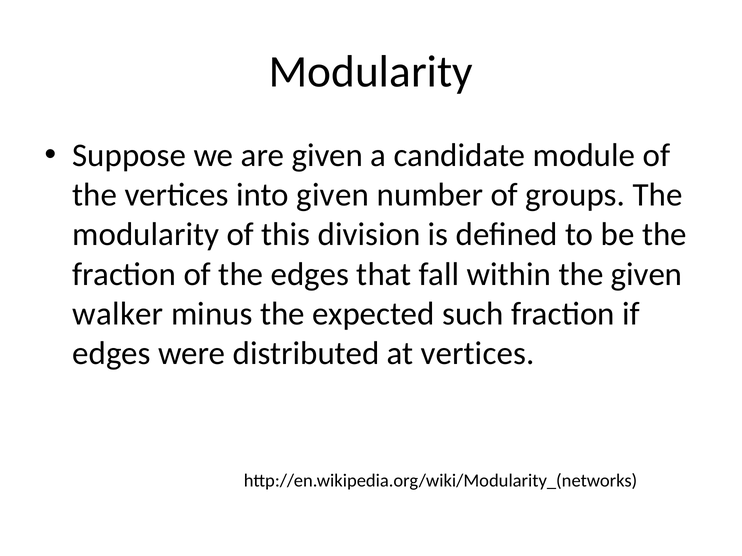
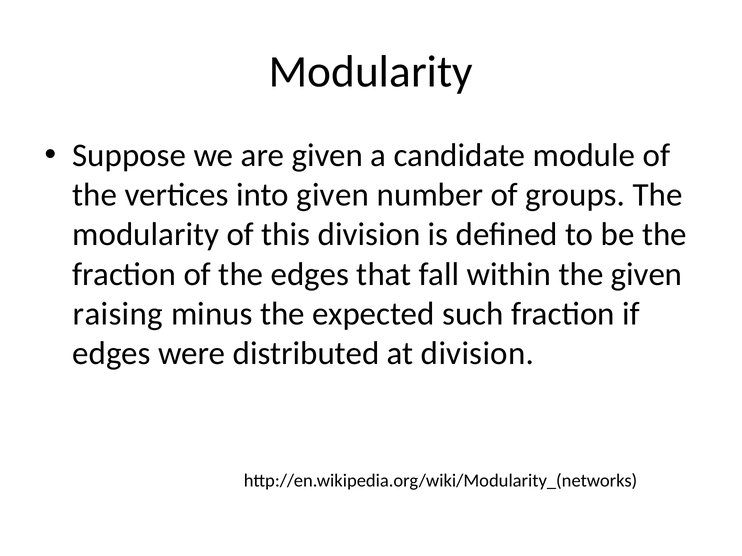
walker: walker -> raising (118, 314)
at vertices: vertices -> division (477, 354)
